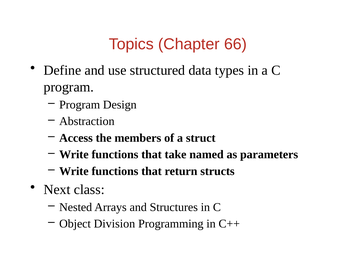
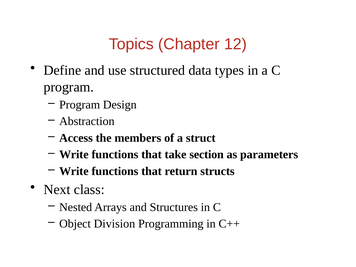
66: 66 -> 12 (236, 44)
named: named -> section (207, 155)
